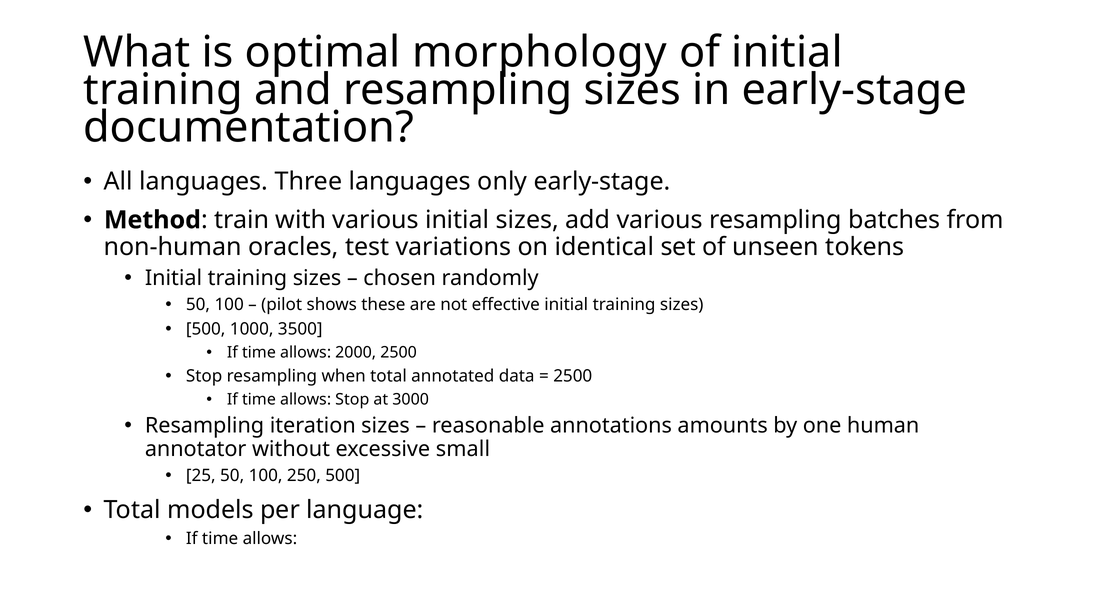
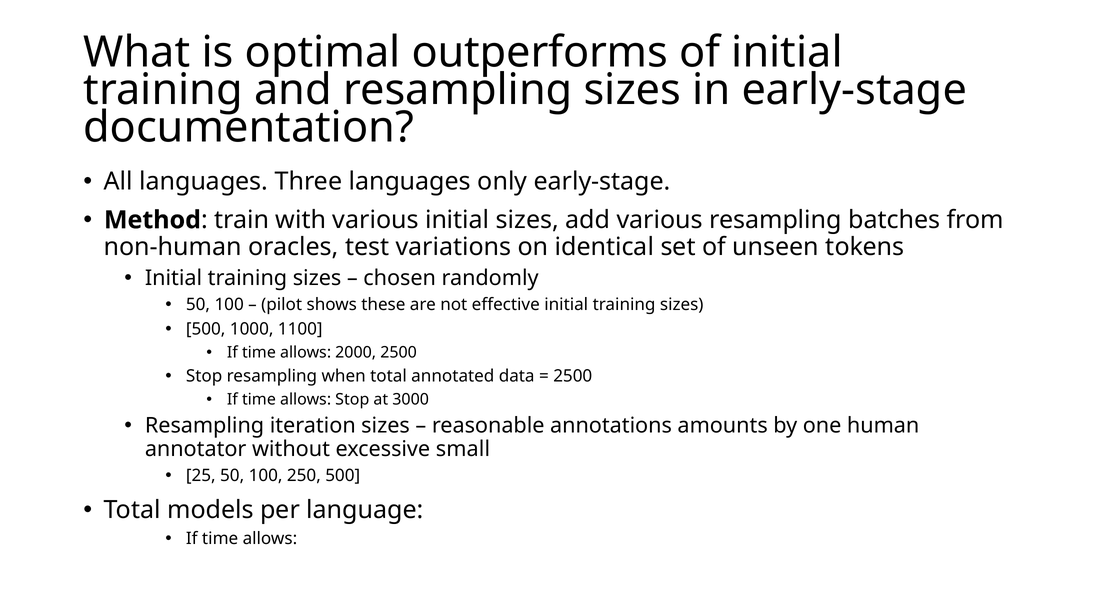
morphology: morphology -> outperforms (540, 52)
3500: 3500 -> 1100 (300, 329)
